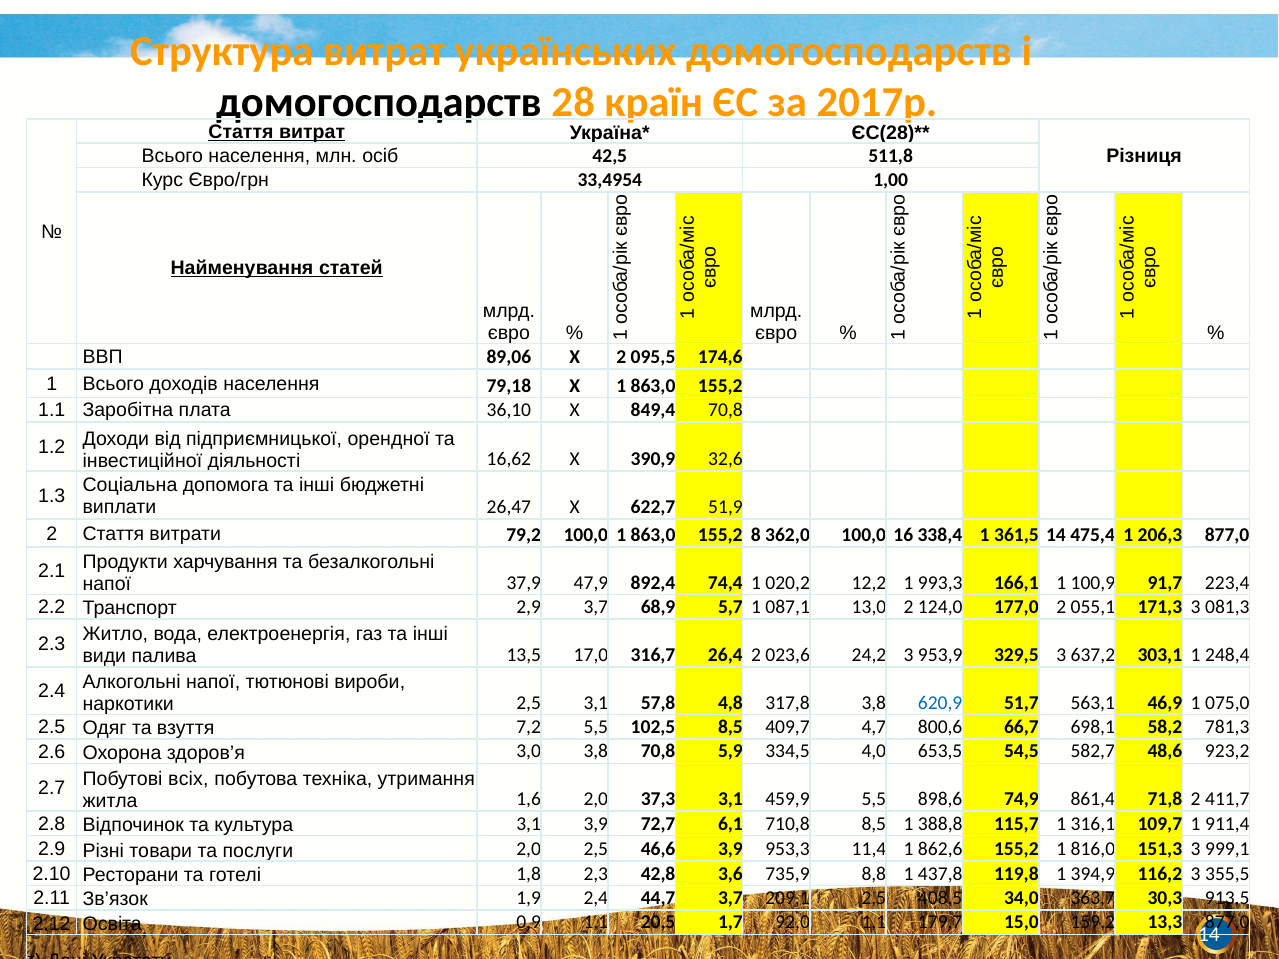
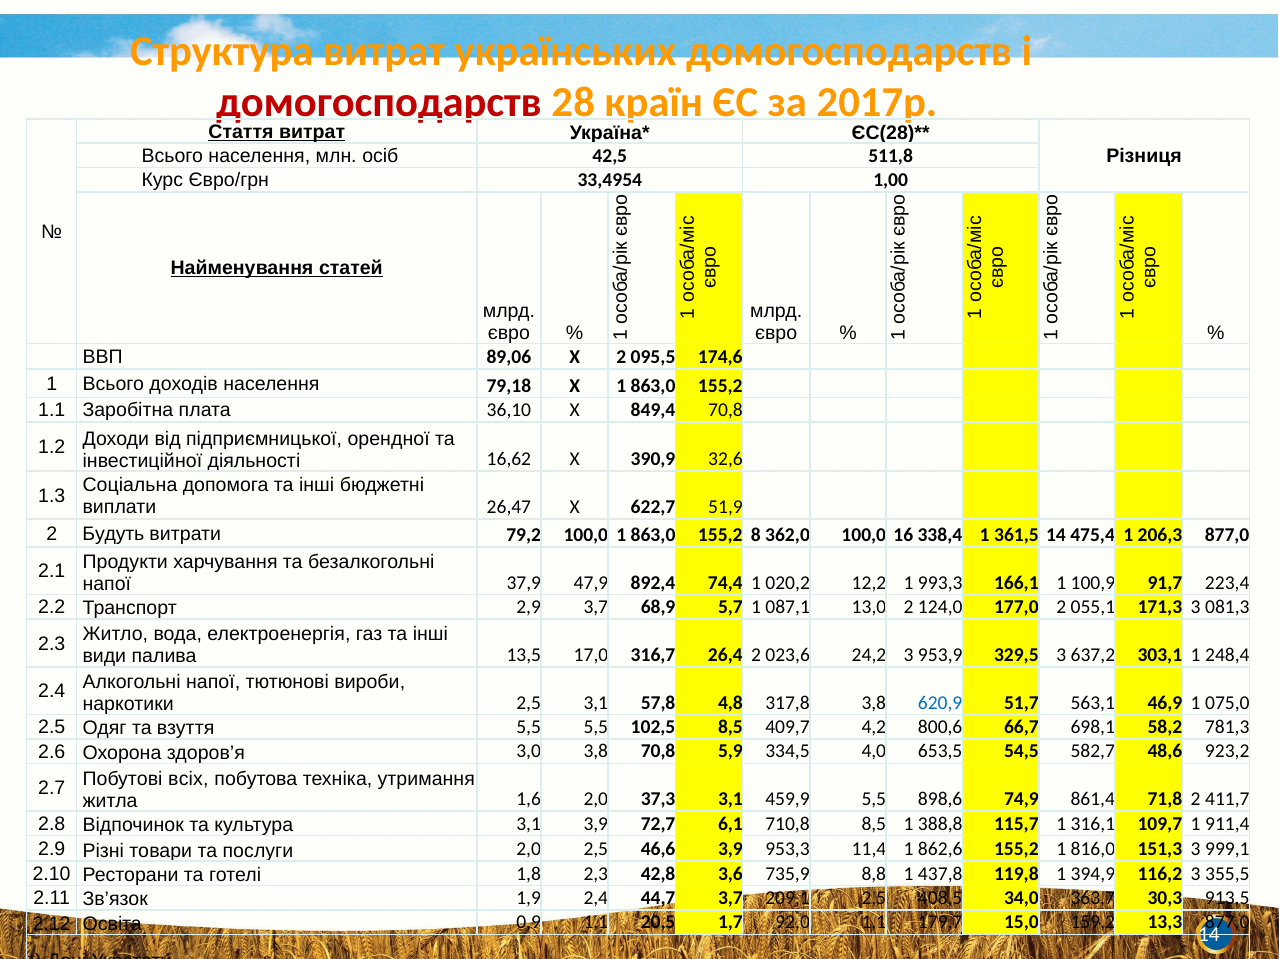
домогосподарств colour: black -> red (379, 102)
2 Стаття: Стаття -> Будуть (113, 534)
взуття 7,2: 7,2 -> 5,5 (529, 727)
4,7: 4,7 -> 4,2 (874, 727)
